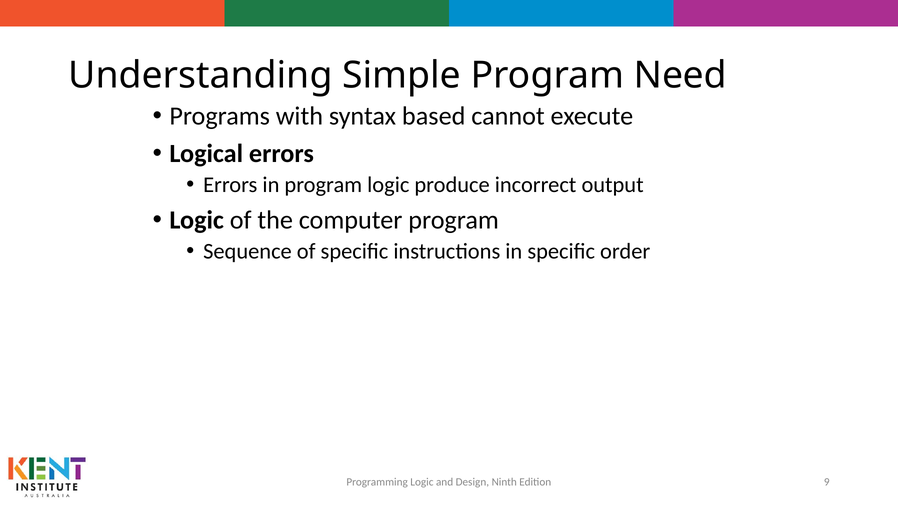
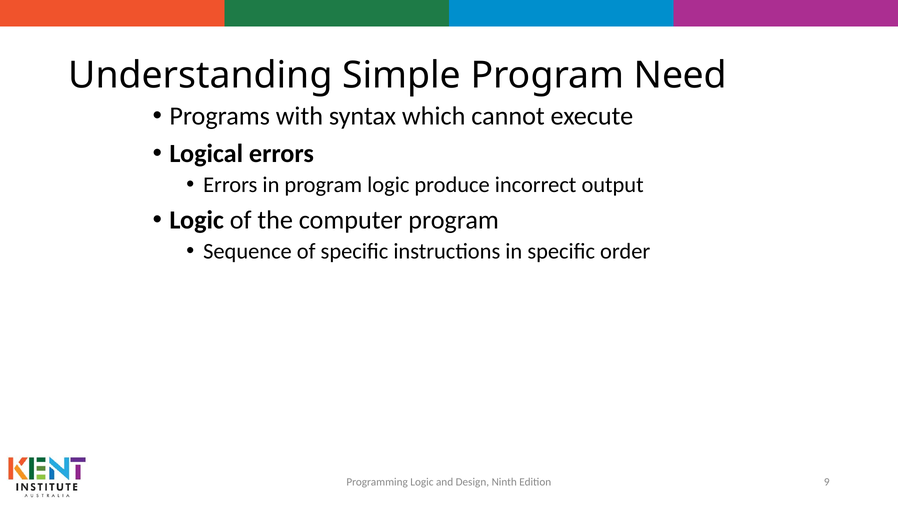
based: based -> which (434, 116)
